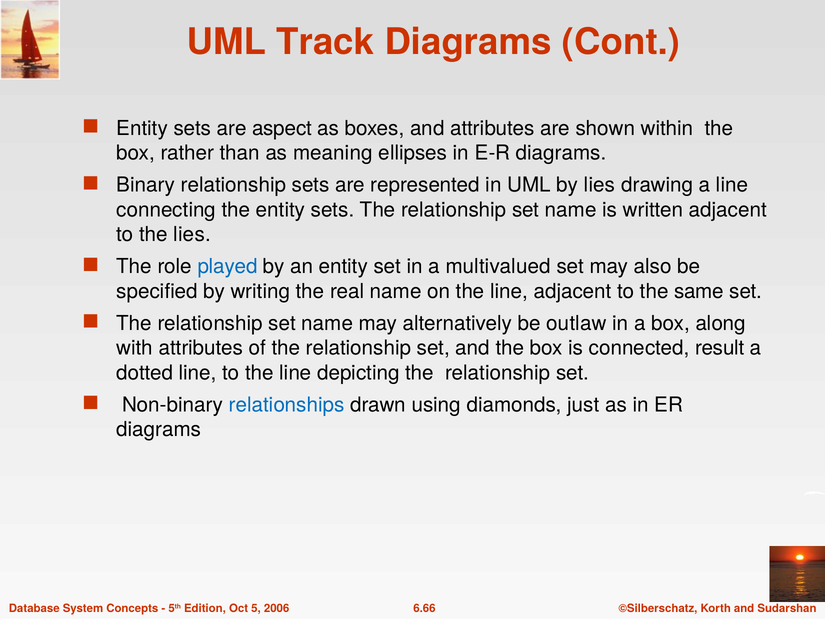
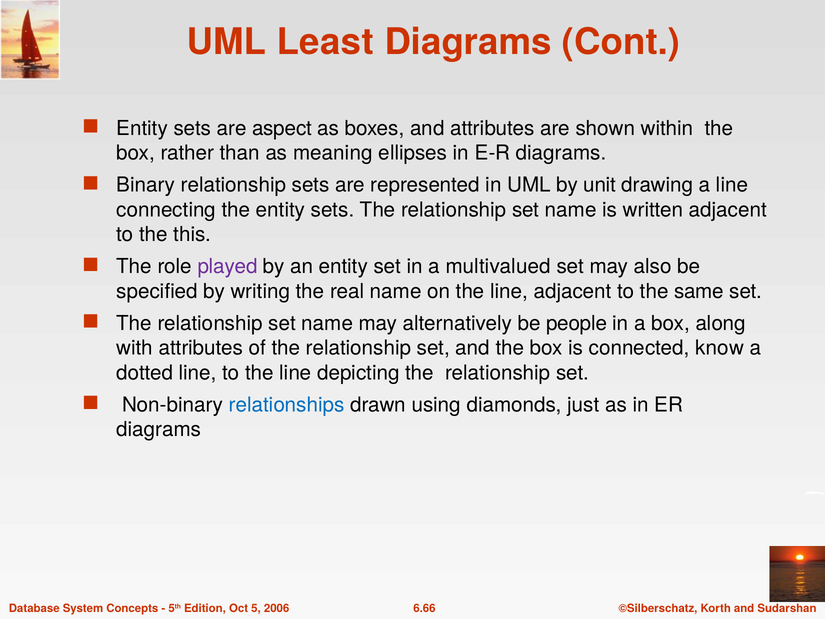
Track: Track -> Least (325, 42)
by lies: lies -> unit (600, 185)
the lies: lies -> this (192, 234)
played colour: blue -> purple (228, 266)
outlaw: outlaw -> people (577, 323)
result: result -> know (720, 348)
